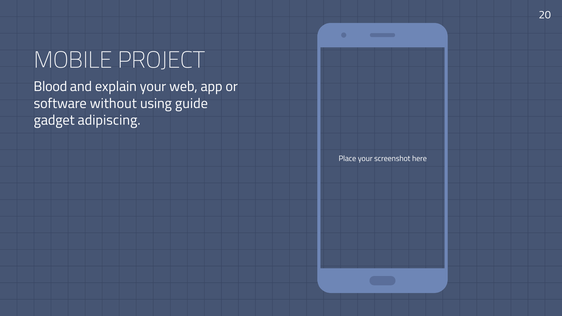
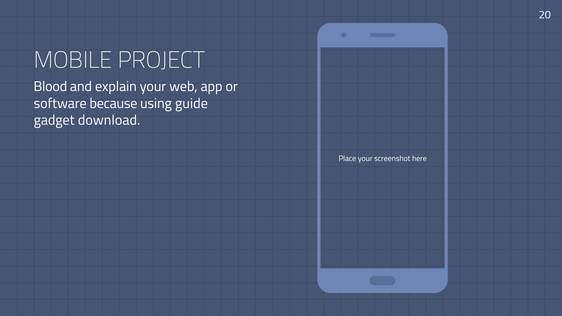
without: without -> because (113, 104)
adipiscing: adipiscing -> download (109, 120)
